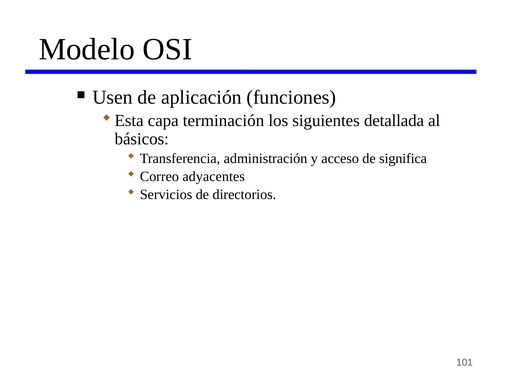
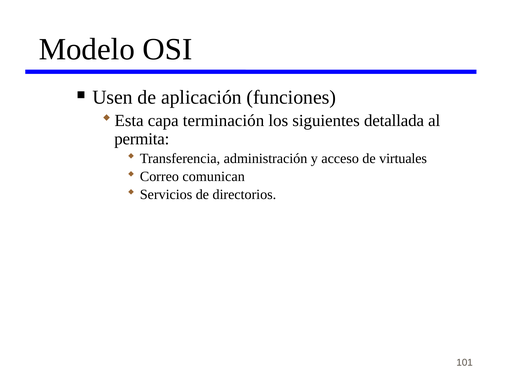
básicos: básicos -> permita (142, 139)
significa: significa -> virtuales (403, 158)
adyacentes: adyacentes -> comunican (214, 176)
